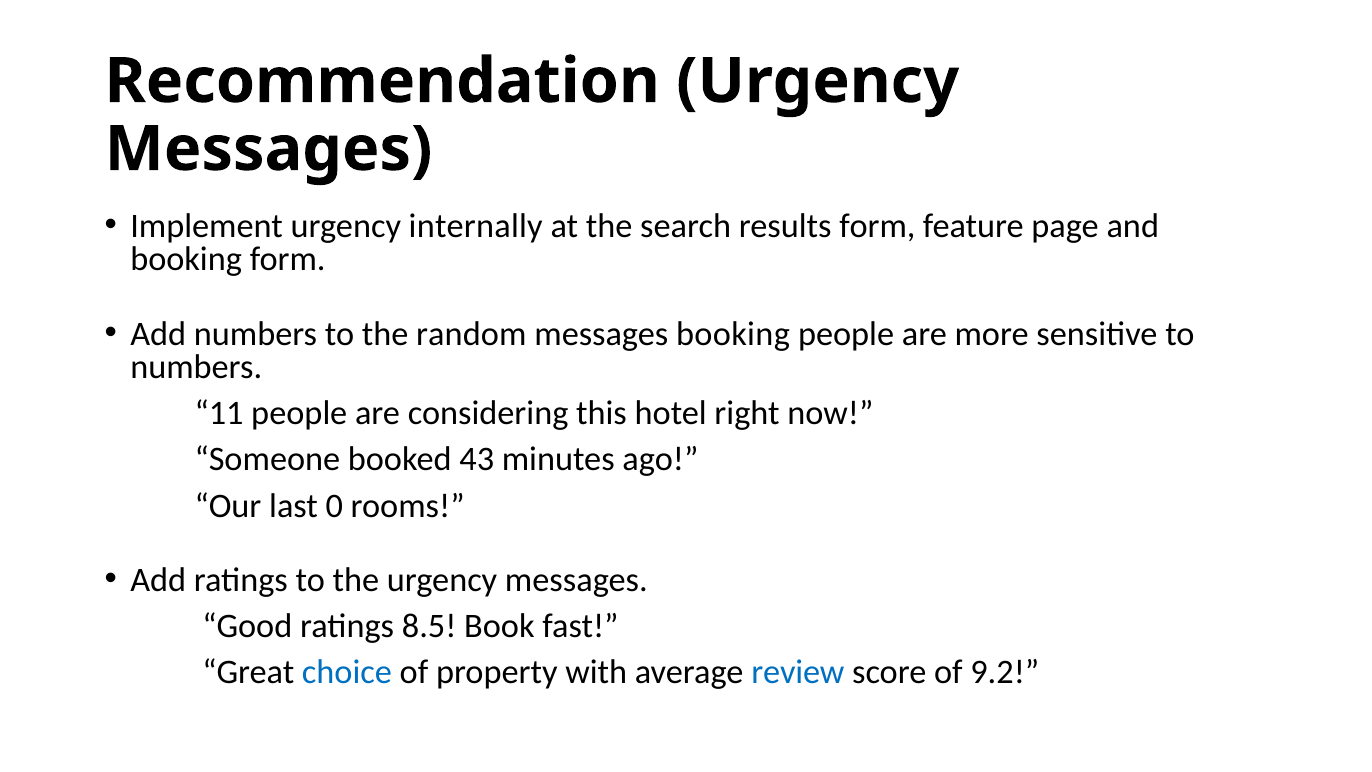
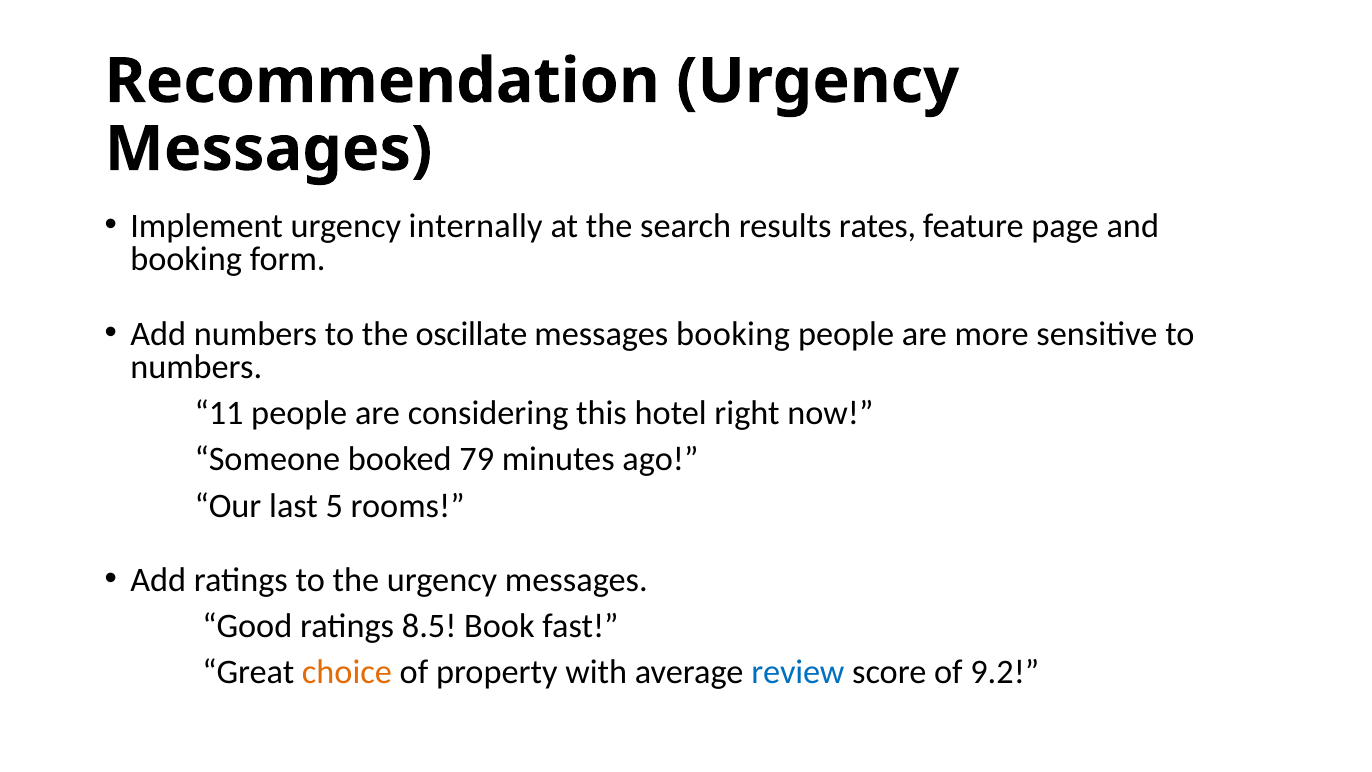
results form: form -> rates (877, 226)
random: random -> oscillate (471, 334)
43: 43 -> 79 (477, 459)
0: 0 -> 5 (334, 506)
choice colour: blue -> orange (347, 672)
